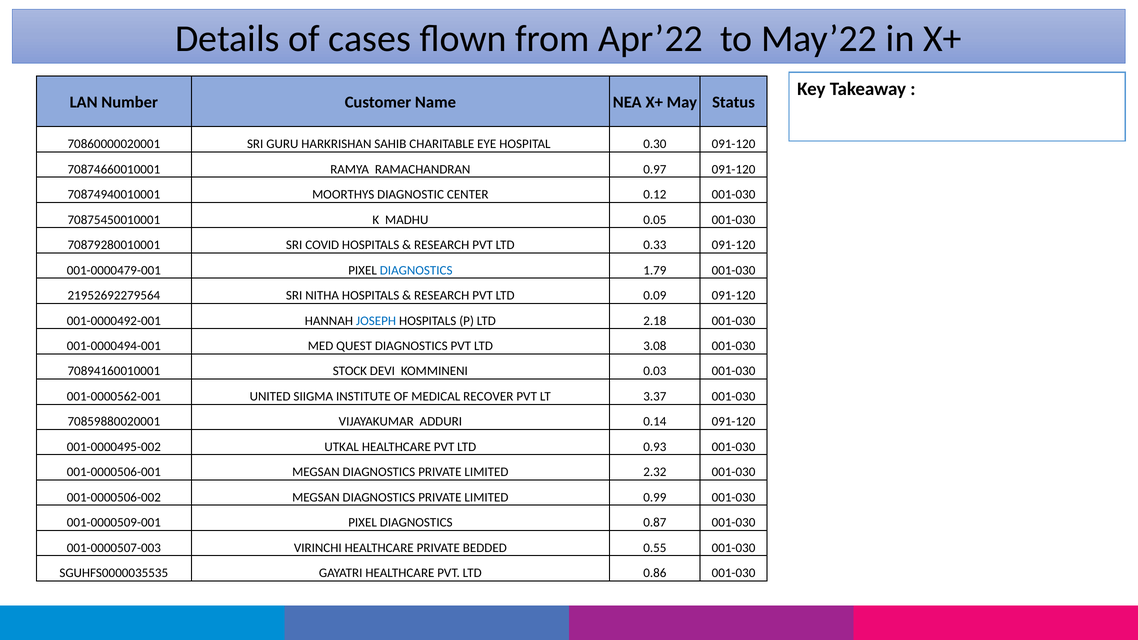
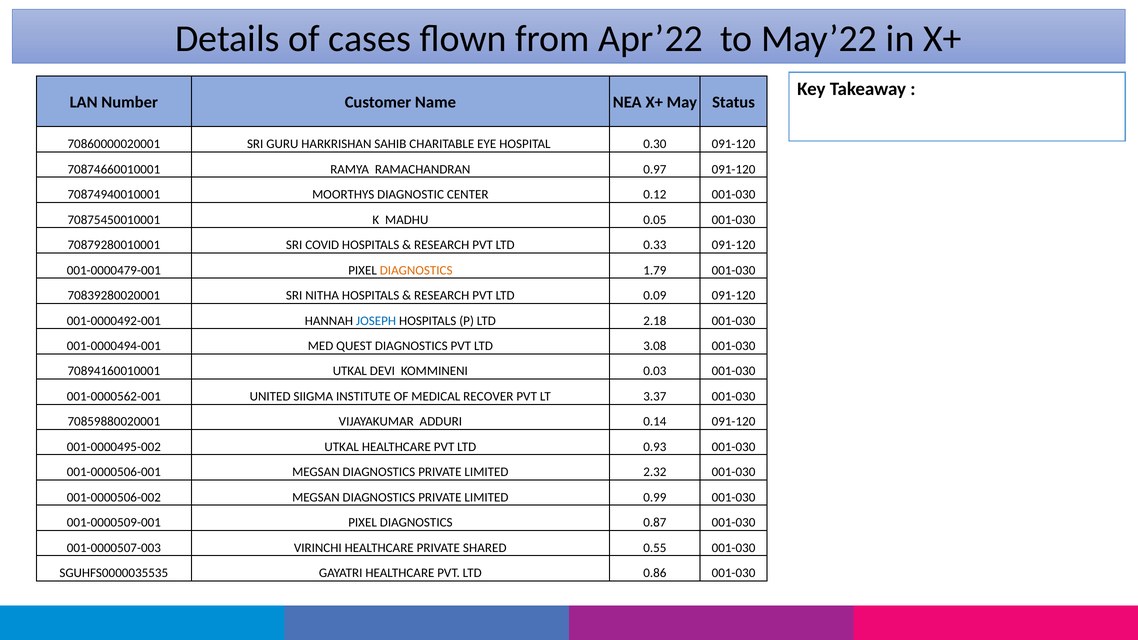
DIAGNOSTICS colour: blue -> orange (416, 270)
21952692279564: 21952692279564 -> 70839280020001 (114, 296)
70894160010001 STOCK: STOCK -> UTKAL (350, 371)
BEDDED: BEDDED -> SHARED (485, 548)
